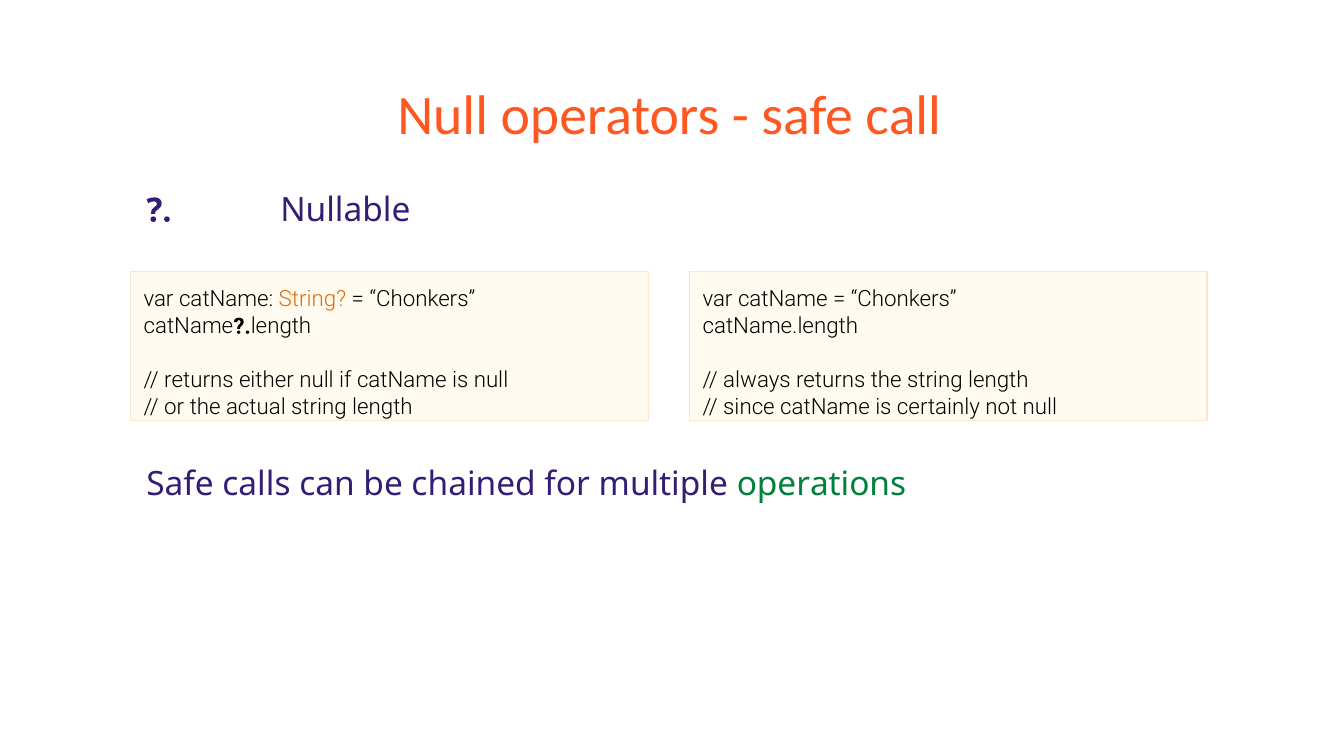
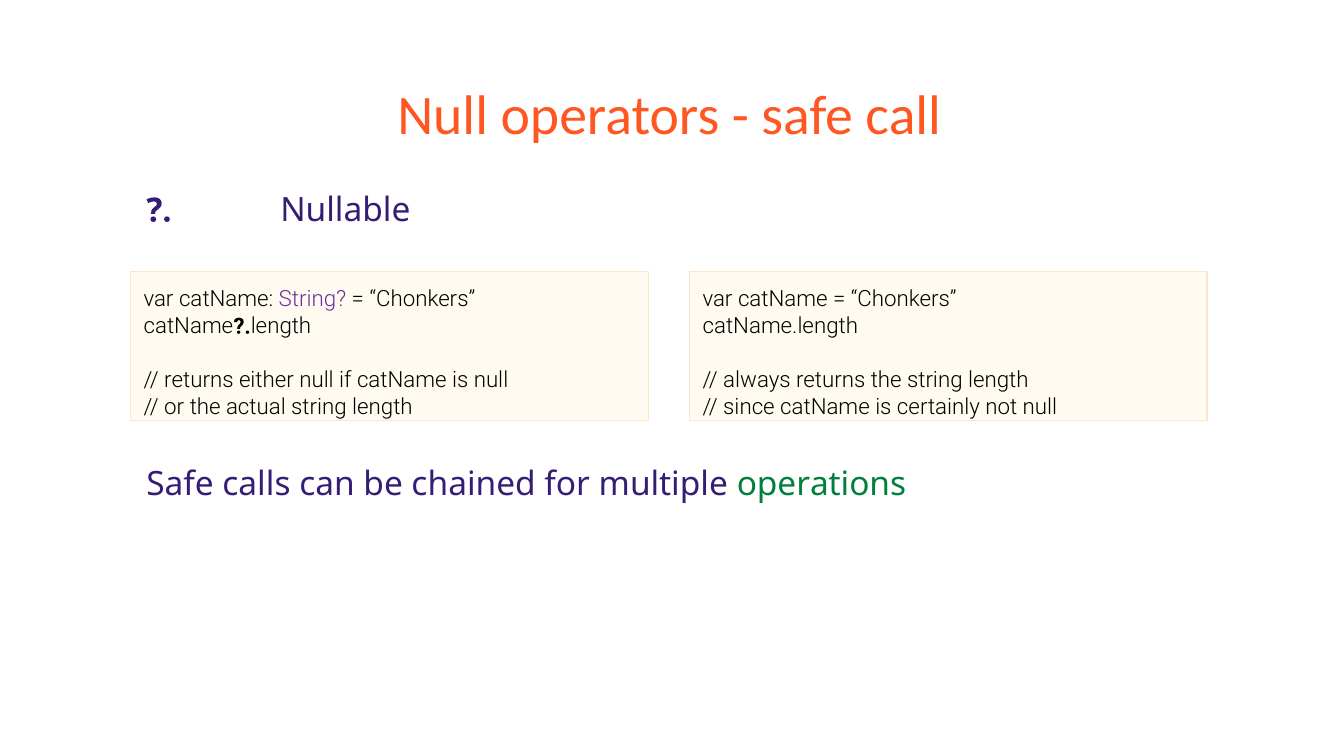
String colour: orange -> purple (312, 300)
